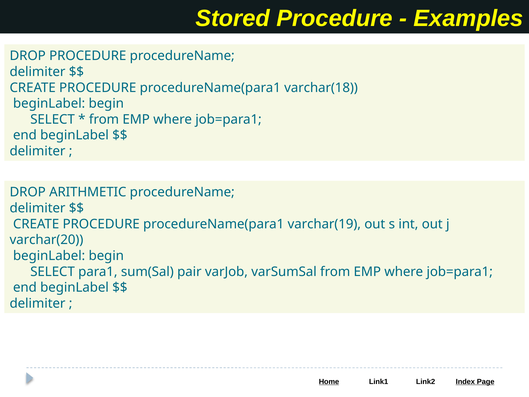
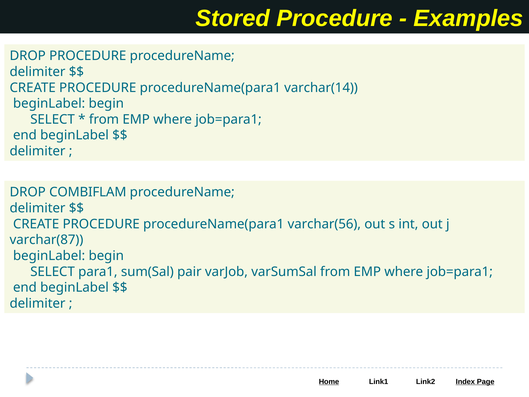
varchar(18: varchar(18 -> varchar(14 (321, 88)
ARITHMETIC: ARITHMETIC -> COMBIFLAM (88, 192)
varchar(19: varchar(19 -> varchar(56 (324, 224)
varchar(20: varchar(20 -> varchar(87 (46, 240)
